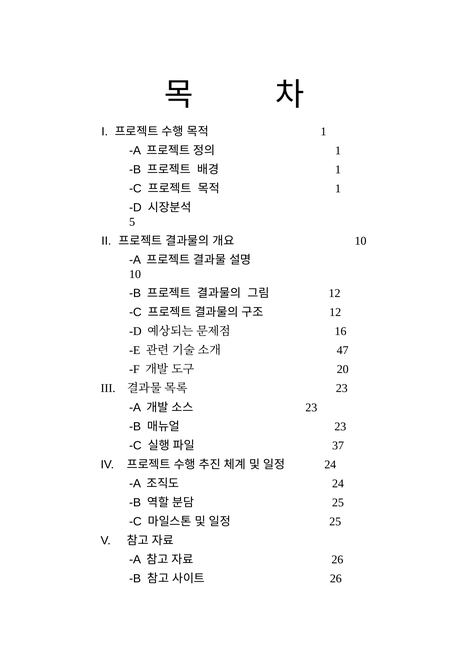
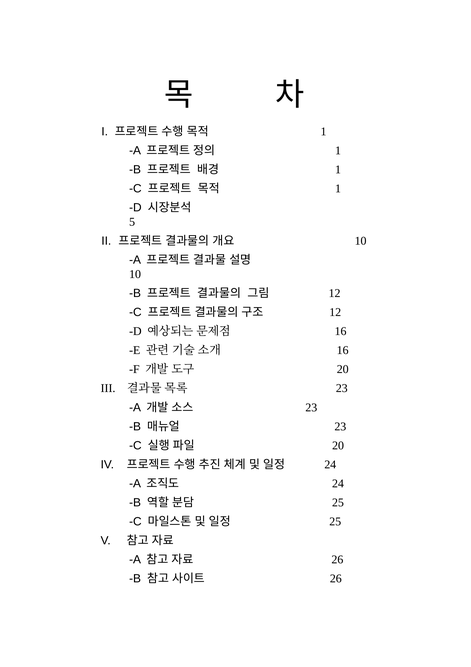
47: 47 -> 16 (343, 350)
37: 37 -> 20 (338, 445)
